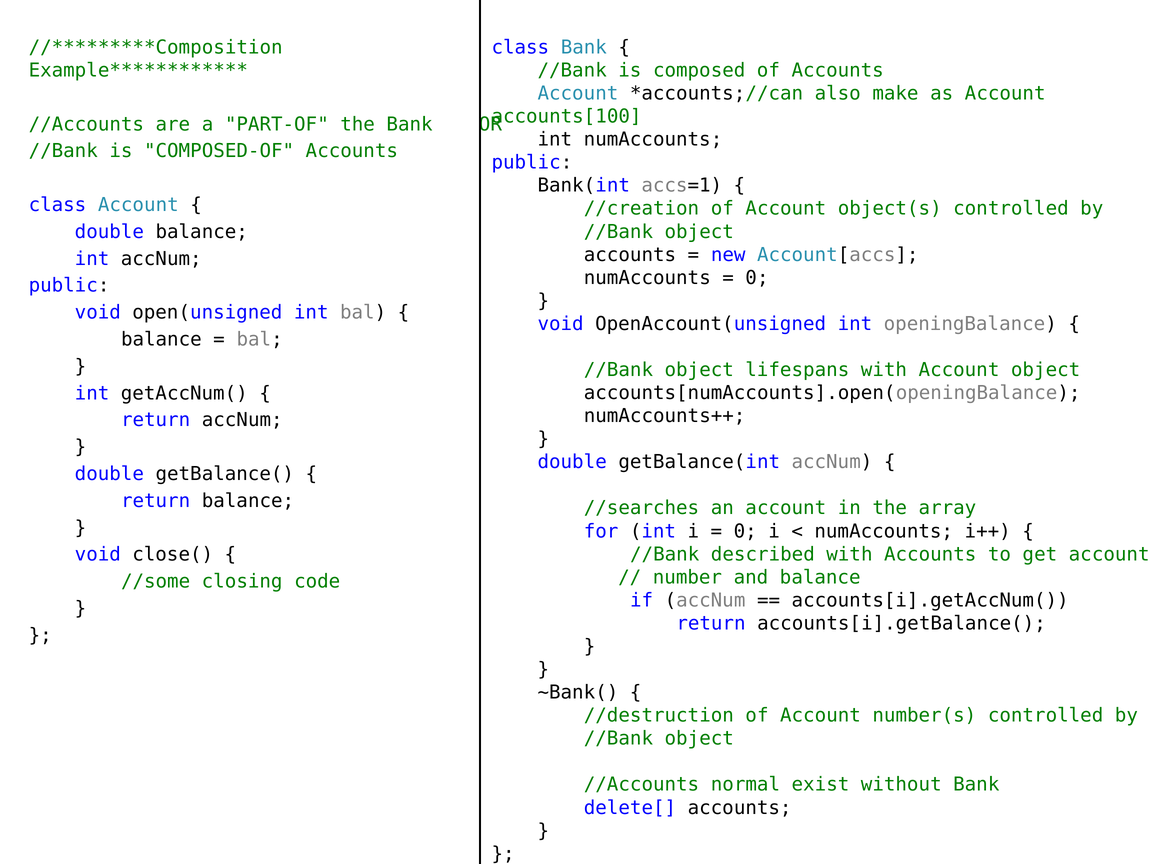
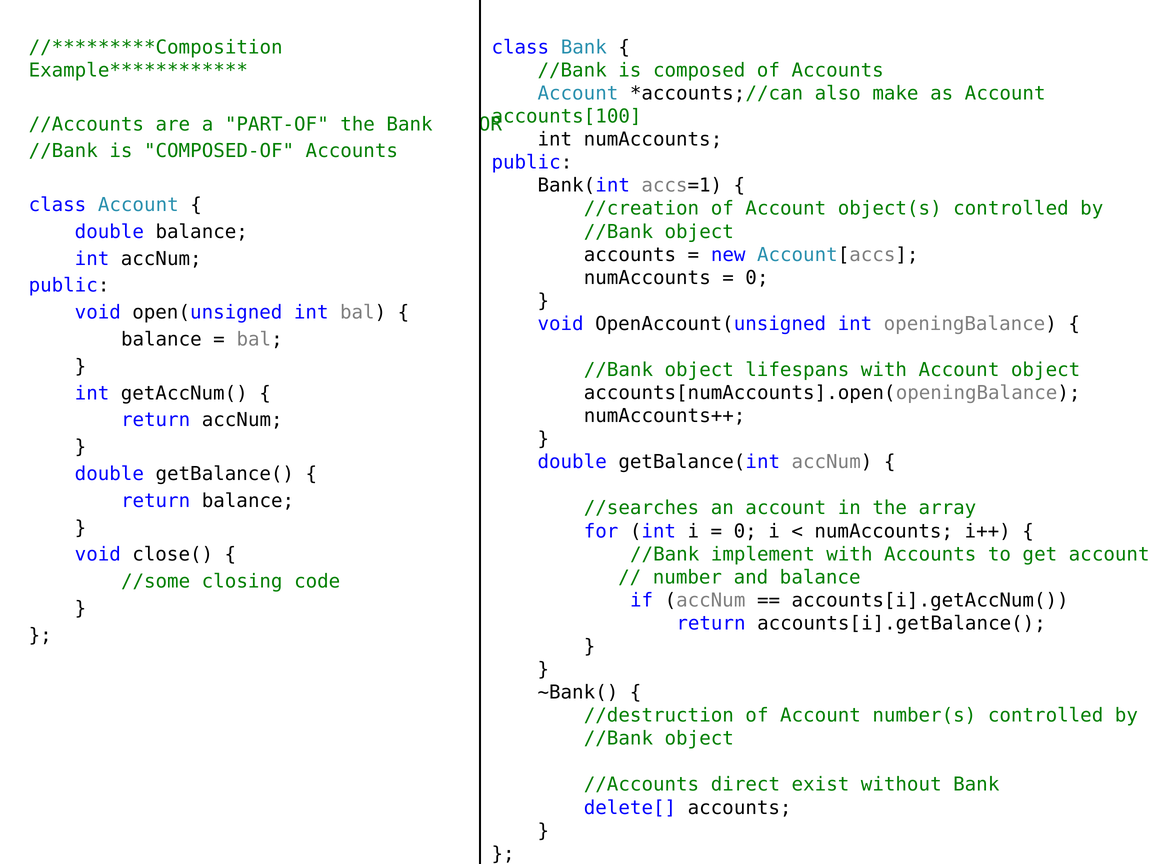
described: described -> implement (763, 554)
normal: normal -> direct (745, 785)
